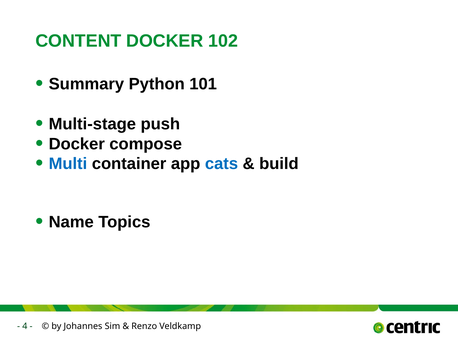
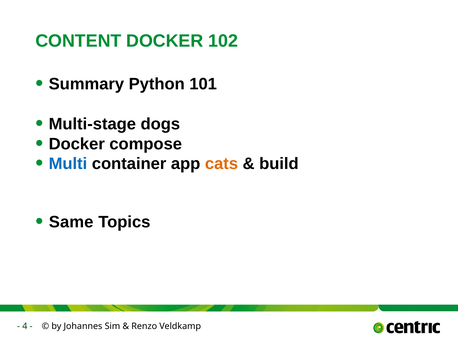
push: push -> dogs (160, 124)
cats colour: blue -> orange (221, 164)
Name: Name -> Same (71, 222)
